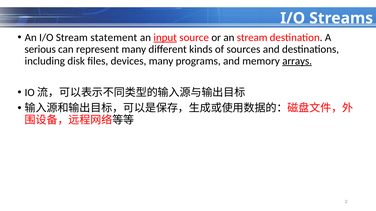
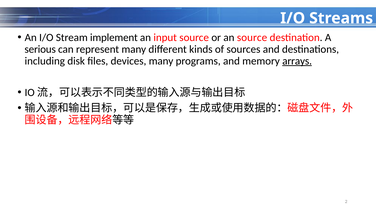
statement: statement -> implement (114, 37)
input underline: present -> none (165, 37)
an stream: stream -> source (252, 37)
